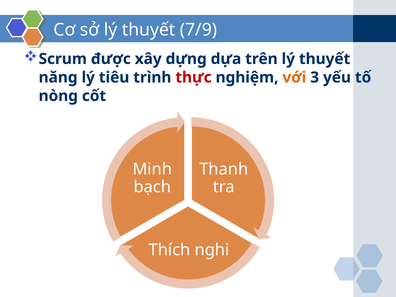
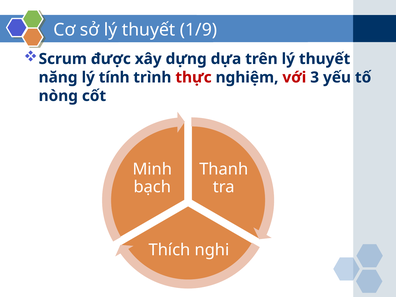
7/9: 7/9 -> 1/9 (199, 30)
tiêu: tiêu -> tính (114, 77)
với colour: orange -> red (294, 77)
